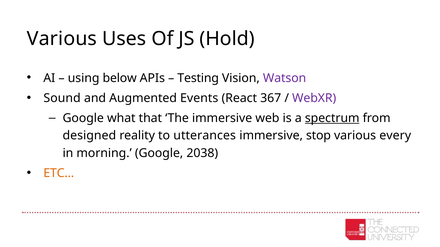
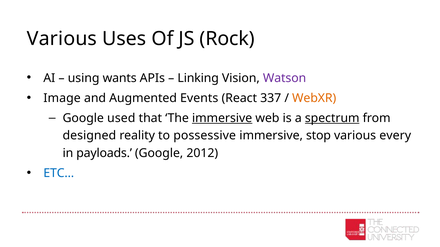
Hold: Hold -> Rock (227, 39)
below: below -> wants (120, 78)
Testing: Testing -> Linking (198, 78)
Sound: Sound -> Image (62, 98)
367: 367 -> 337 (271, 98)
WebXR colour: purple -> orange (314, 98)
what: what -> used (121, 118)
immersive underline: none -> present (222, 118)
utterances: utterances -> possessive (205, 136)
morning: morning -> payloads (104, 153)
2038: 2038 -> 2012 (202, 153)
ETC… colour: orange -> blue (59, 174)
